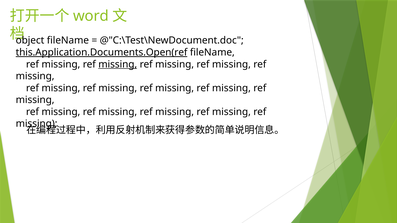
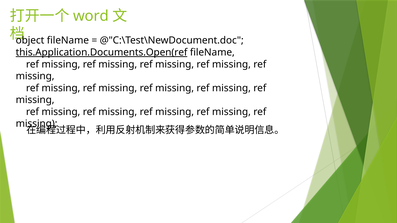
missing underline: present -> none (118, 64)
